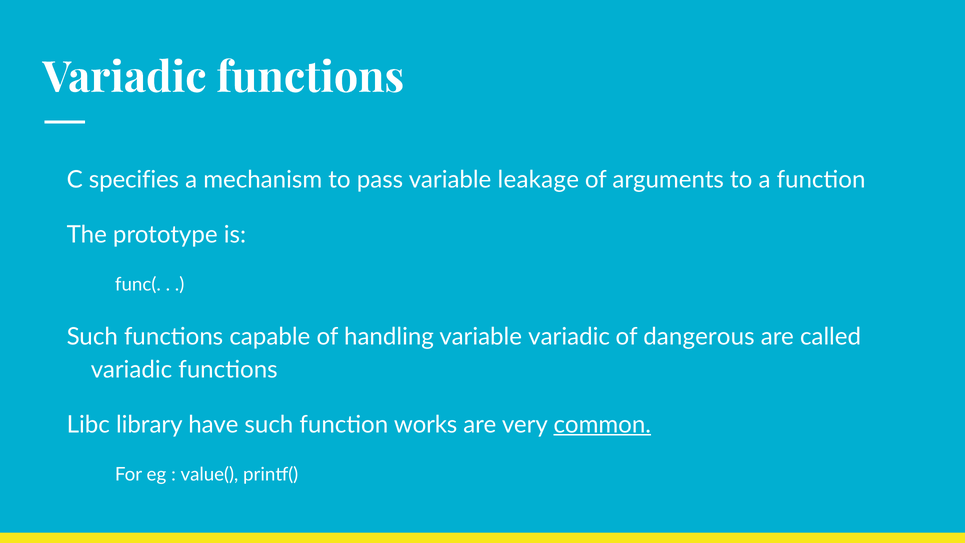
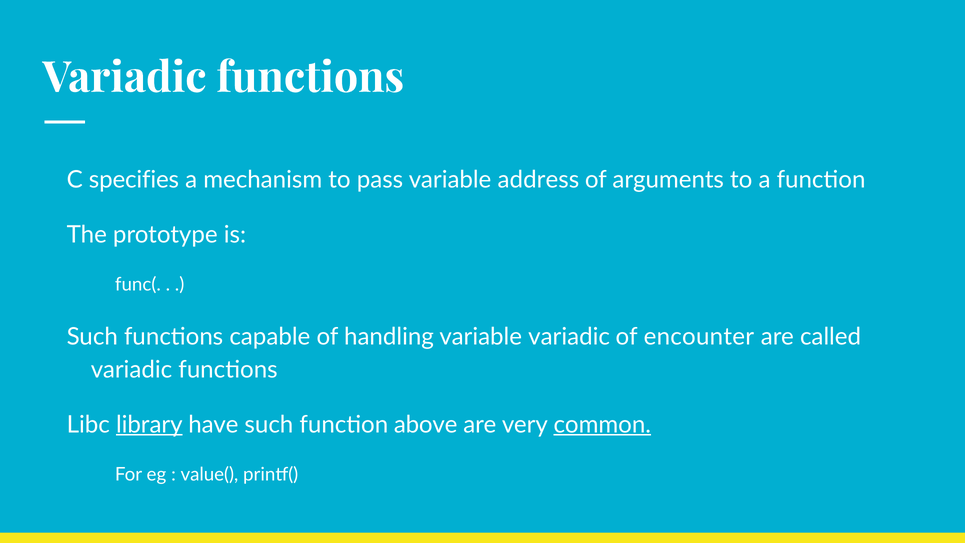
leakage: leakage -> address (538, 180)
dangerous: dangerous -> encounter (699, 336)
library underline: none -> present (149, 424)
works: works -> above (426, 424)
